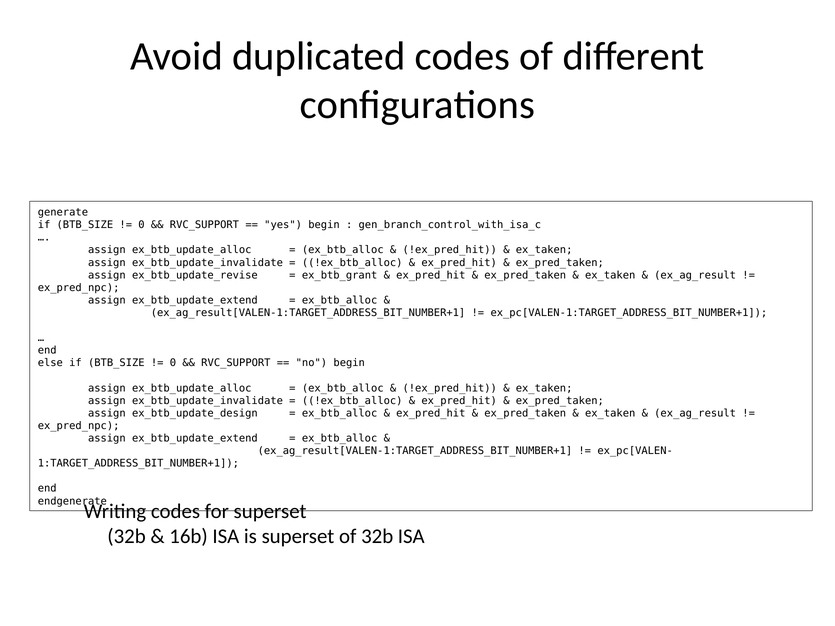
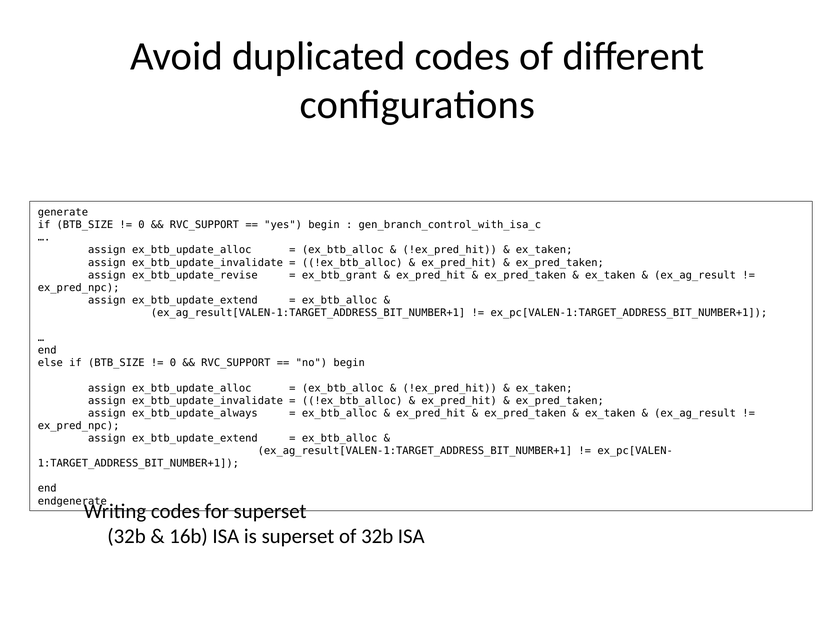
ex_btb_update_design: ex_btb_update_design -> ex_btb_update_always (195, 413)
